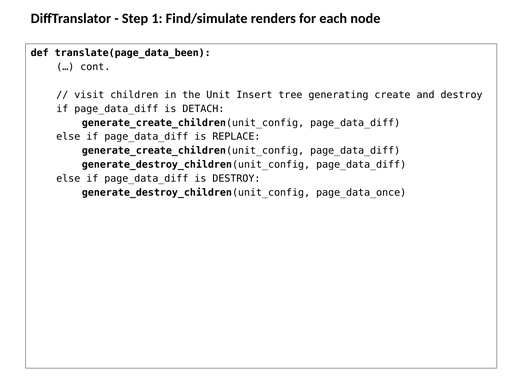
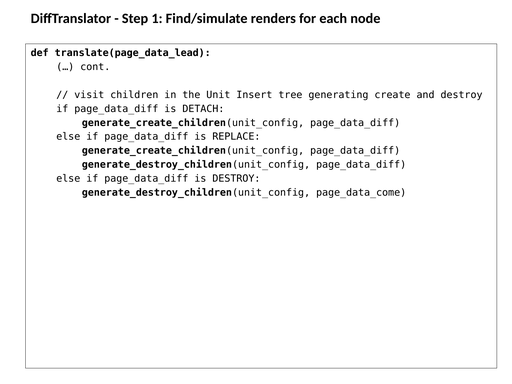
translate(page_data_been: translate(page_data_been -> translate(page_data_lead (133, 53)
page_data_once: page_data_once -> page_data_come (361, 192)
